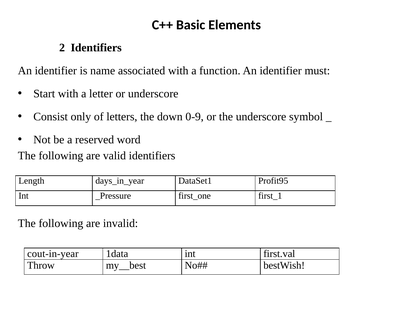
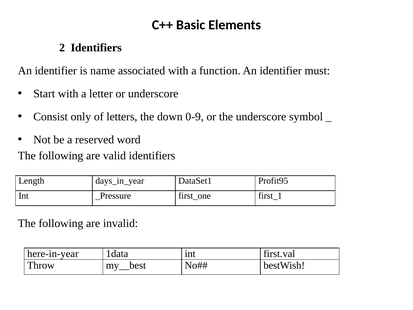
cout-in-year: cout-in-year -> here-in-year (53, 254)
